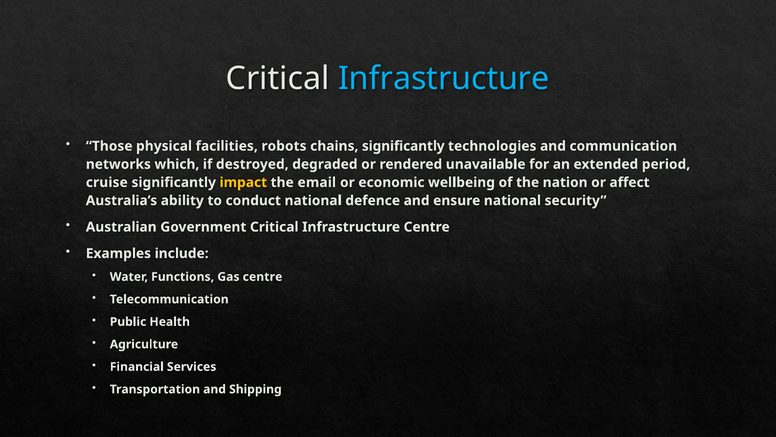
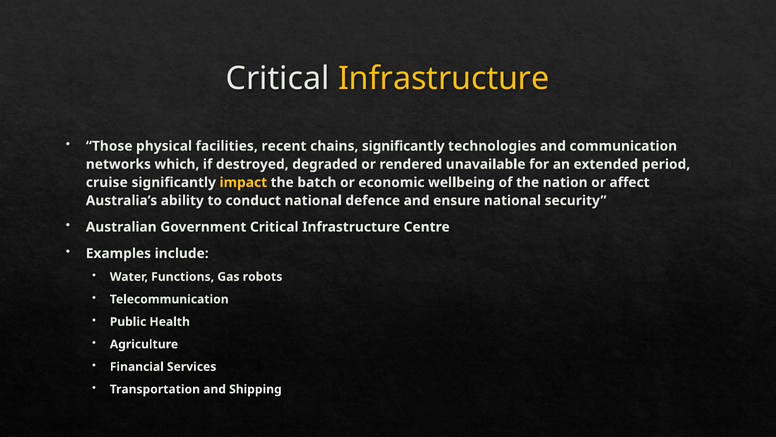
Infrastructure colour: light blue -> yellow (444, 79)
robots: robots -> recent (284, 146)
email: email -> batch (317, 182)
Gas centre: centre -> robots (262, 277)
